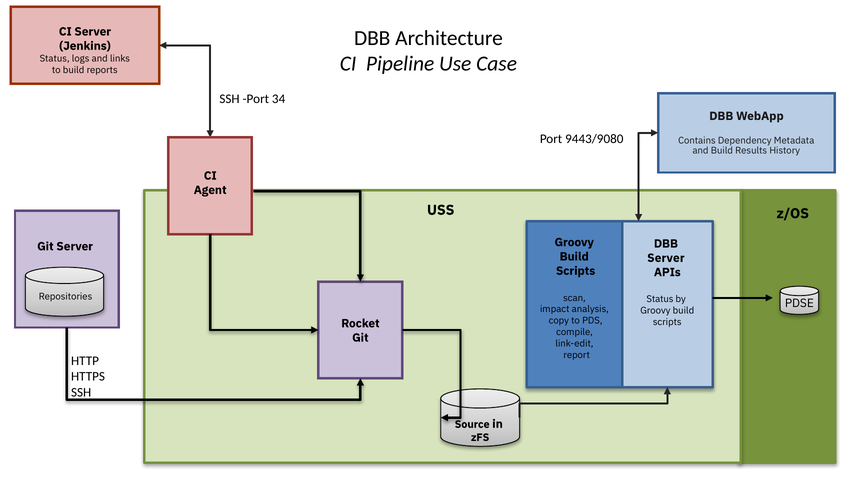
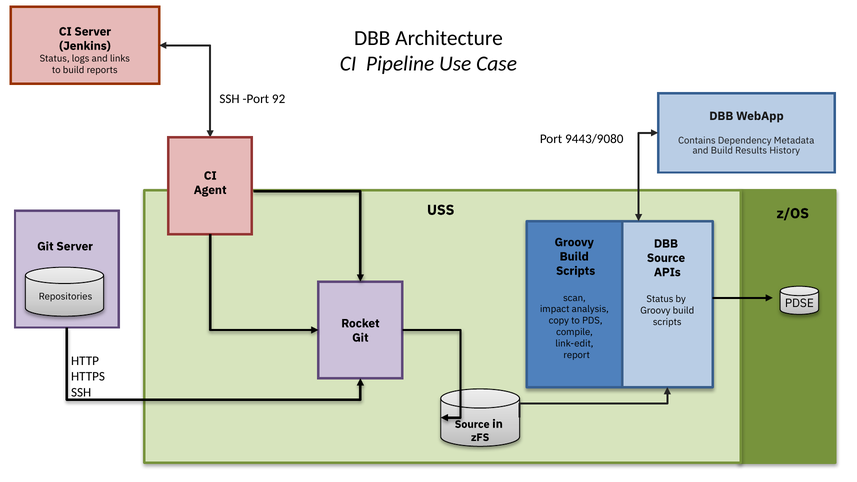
34: 34 -> 92 (279, 99)
Server: Server -> Source (666, 258)
